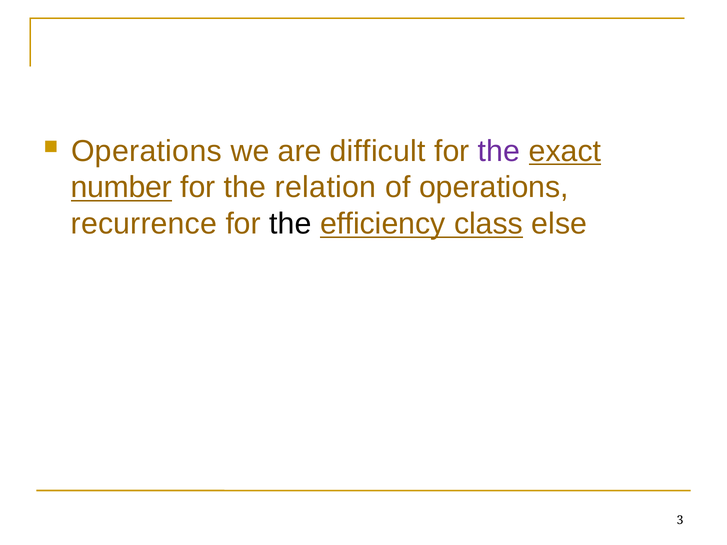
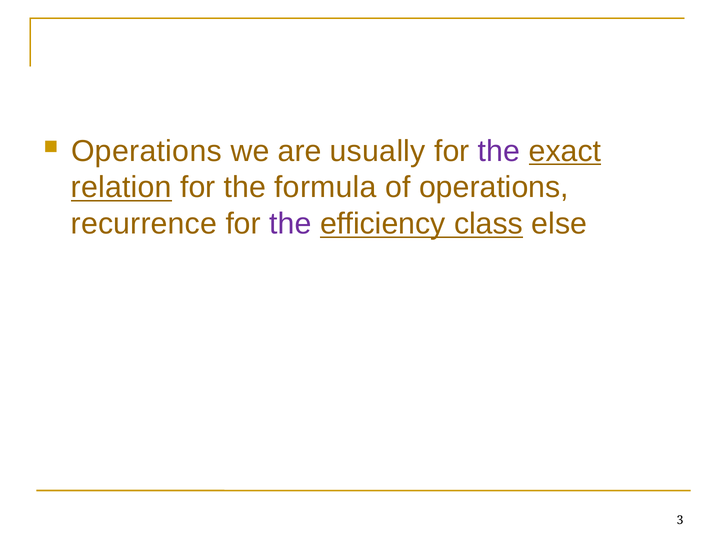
difficult: difficult -> usually (378, 151)
number: number -> relation (121, 187)
relation: relation -> formula (326, 187)
the colour: black -> purple (290, 224)
